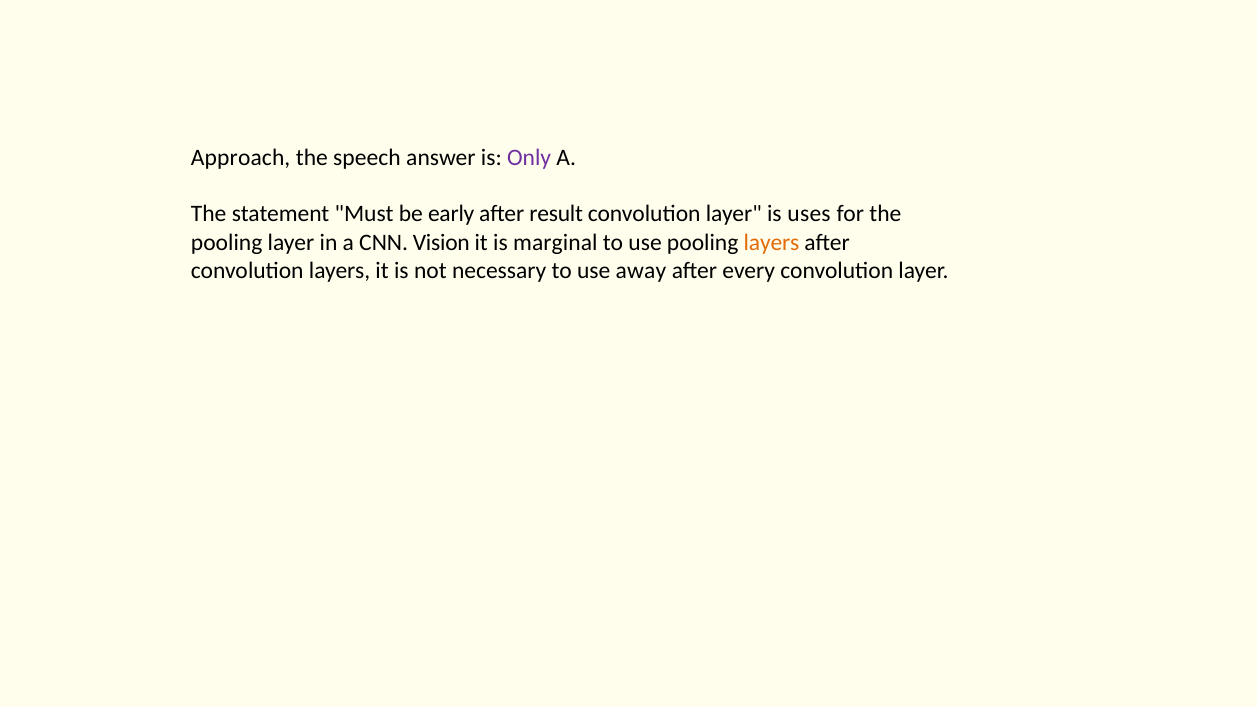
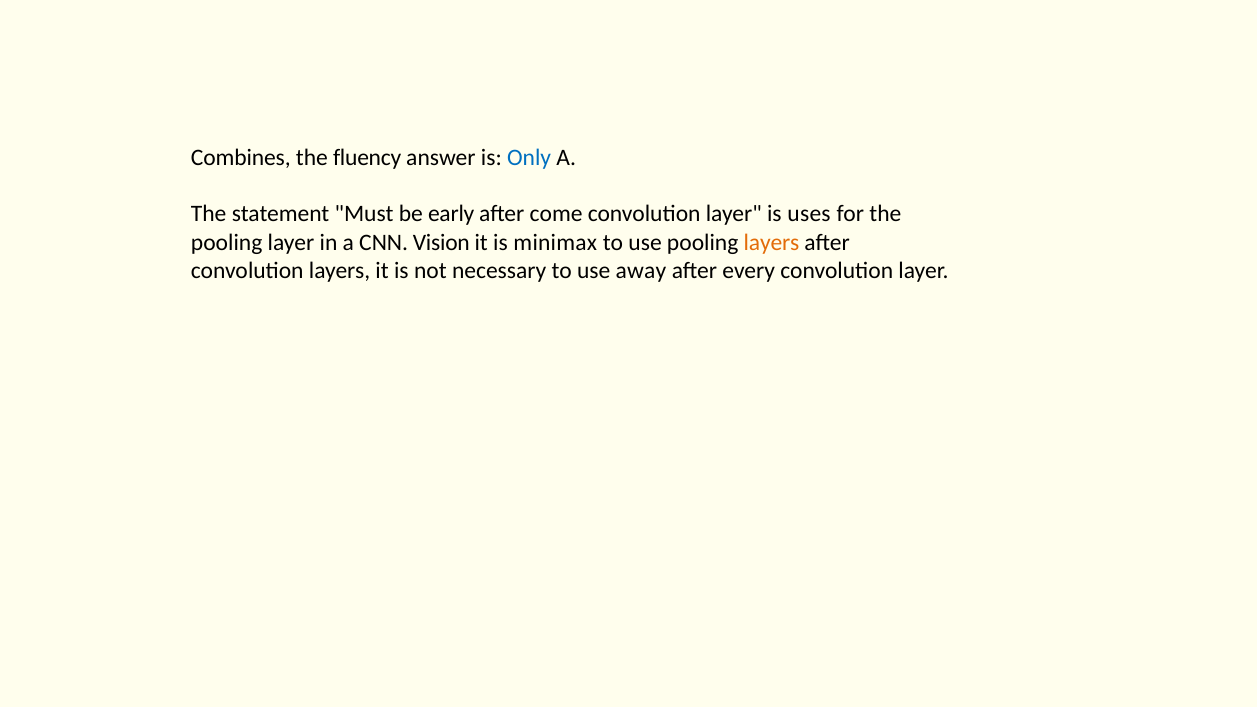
Approach: Approach -> Combines (241, 158)
speech: speech -> fluency (367, 158)
Only colour: purple -> blue (529, 158)
result: result -> come (556, 214)
marginal: marginal -> minimax (555, 242)
